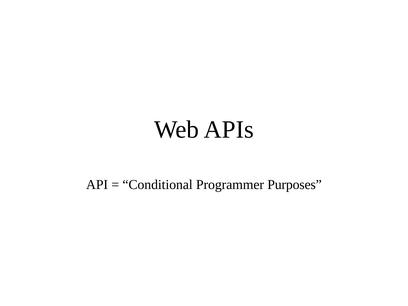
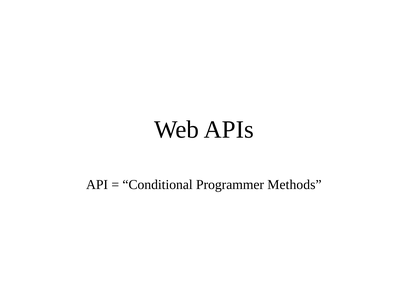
Purposes: Purposes -> Methods (294, 185)
